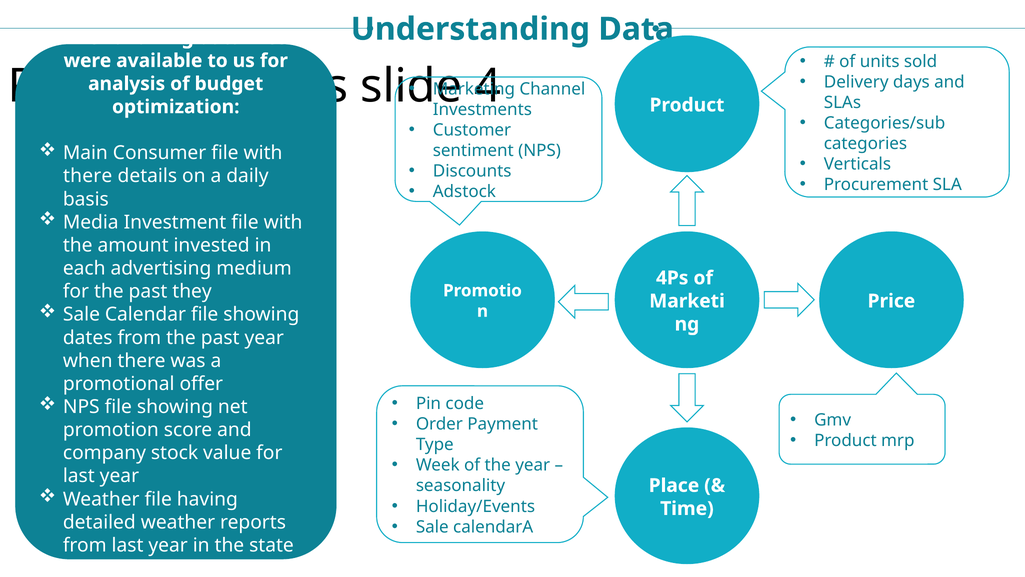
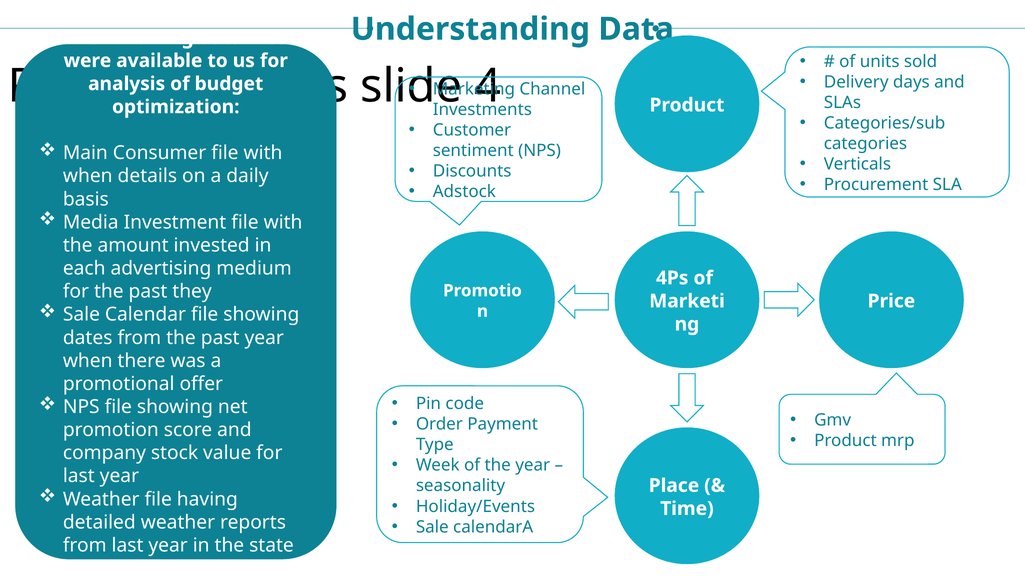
there: there -> when (88, 176)
